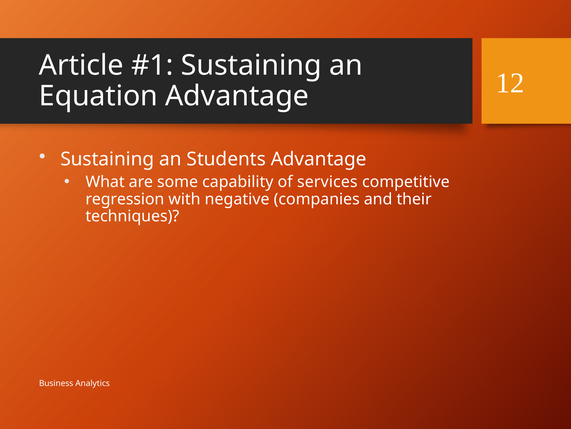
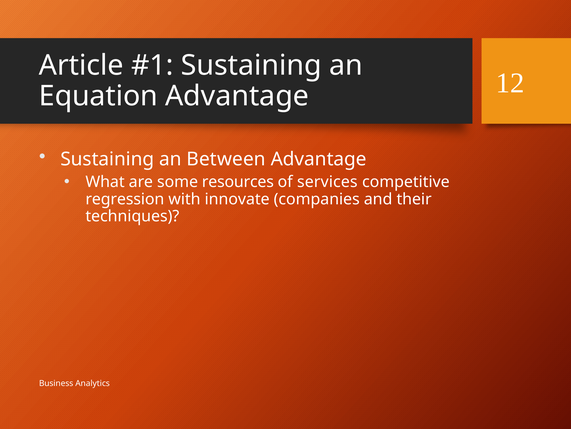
Students: Students -> Between (226, 159)
capability: capability -> resources (238, 182)
negative: negative -> innovate (237, 199)
